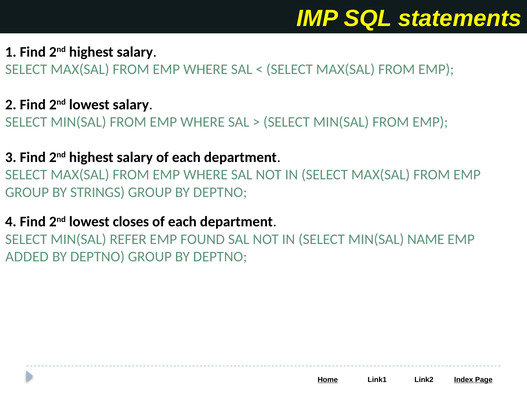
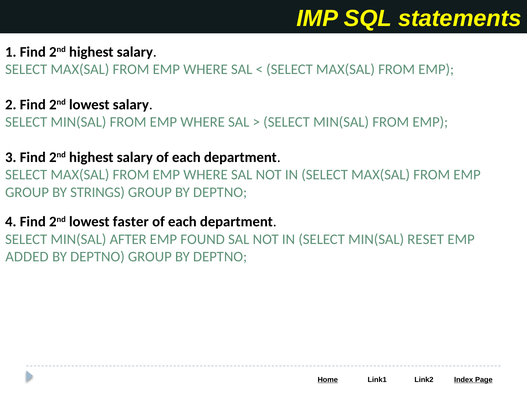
closes: closes -> faster (131, 222)
REFER: REFER -> AFTER (128, 239)
NAME: NAME -> RESET (426, 239)
